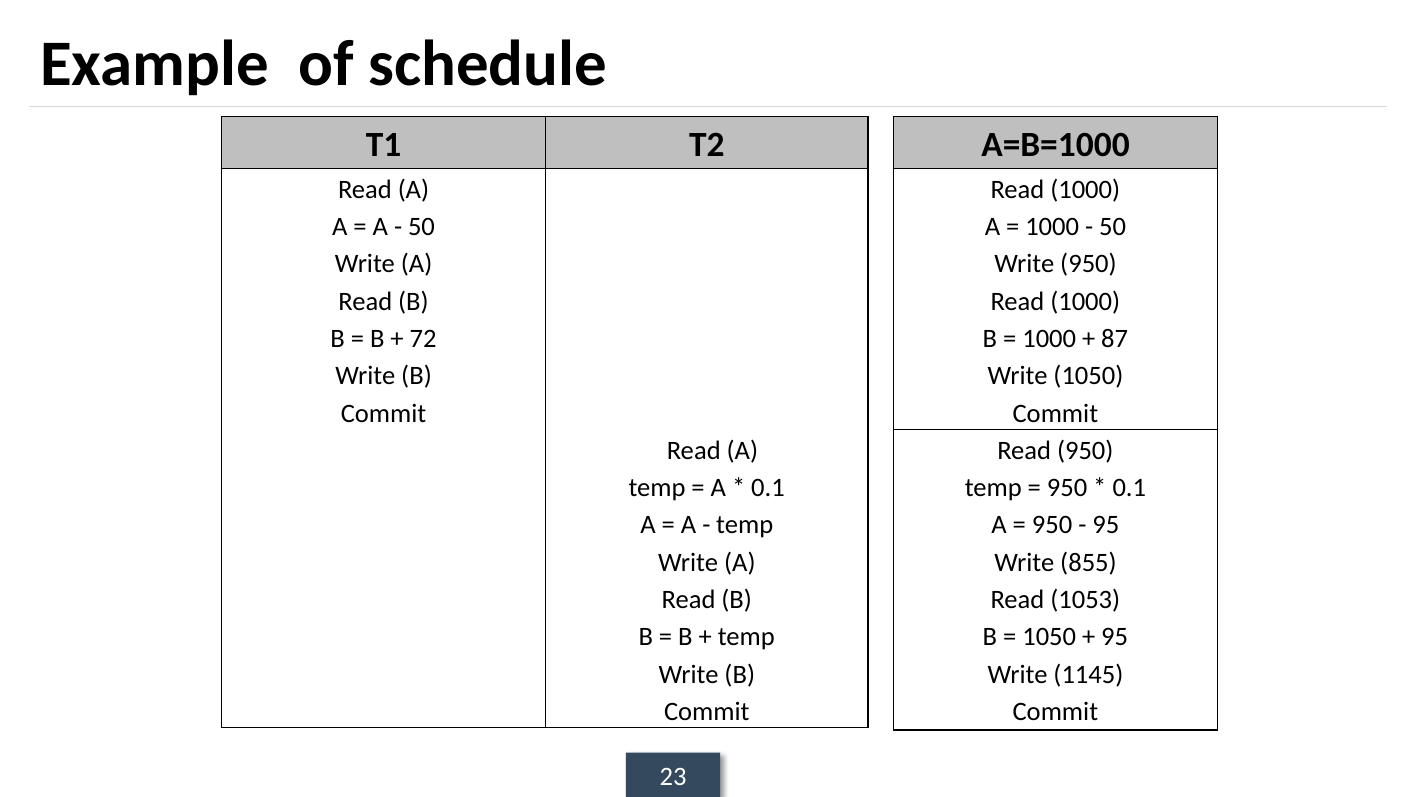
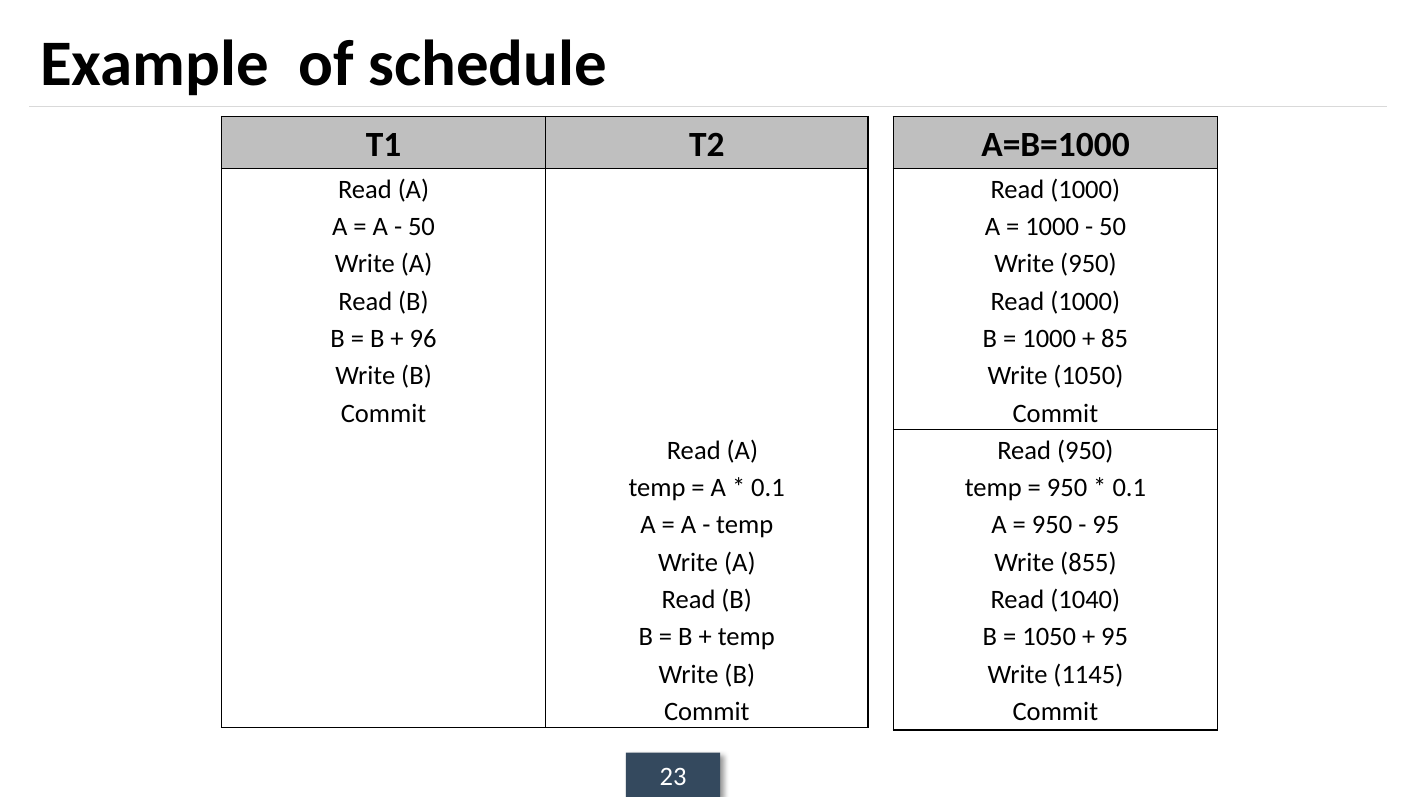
72: 72 -> 96 (423, 339)
87: 87 -> 85 (1115, 339)
1053: 1053 -> 1040 (1085, 600)
